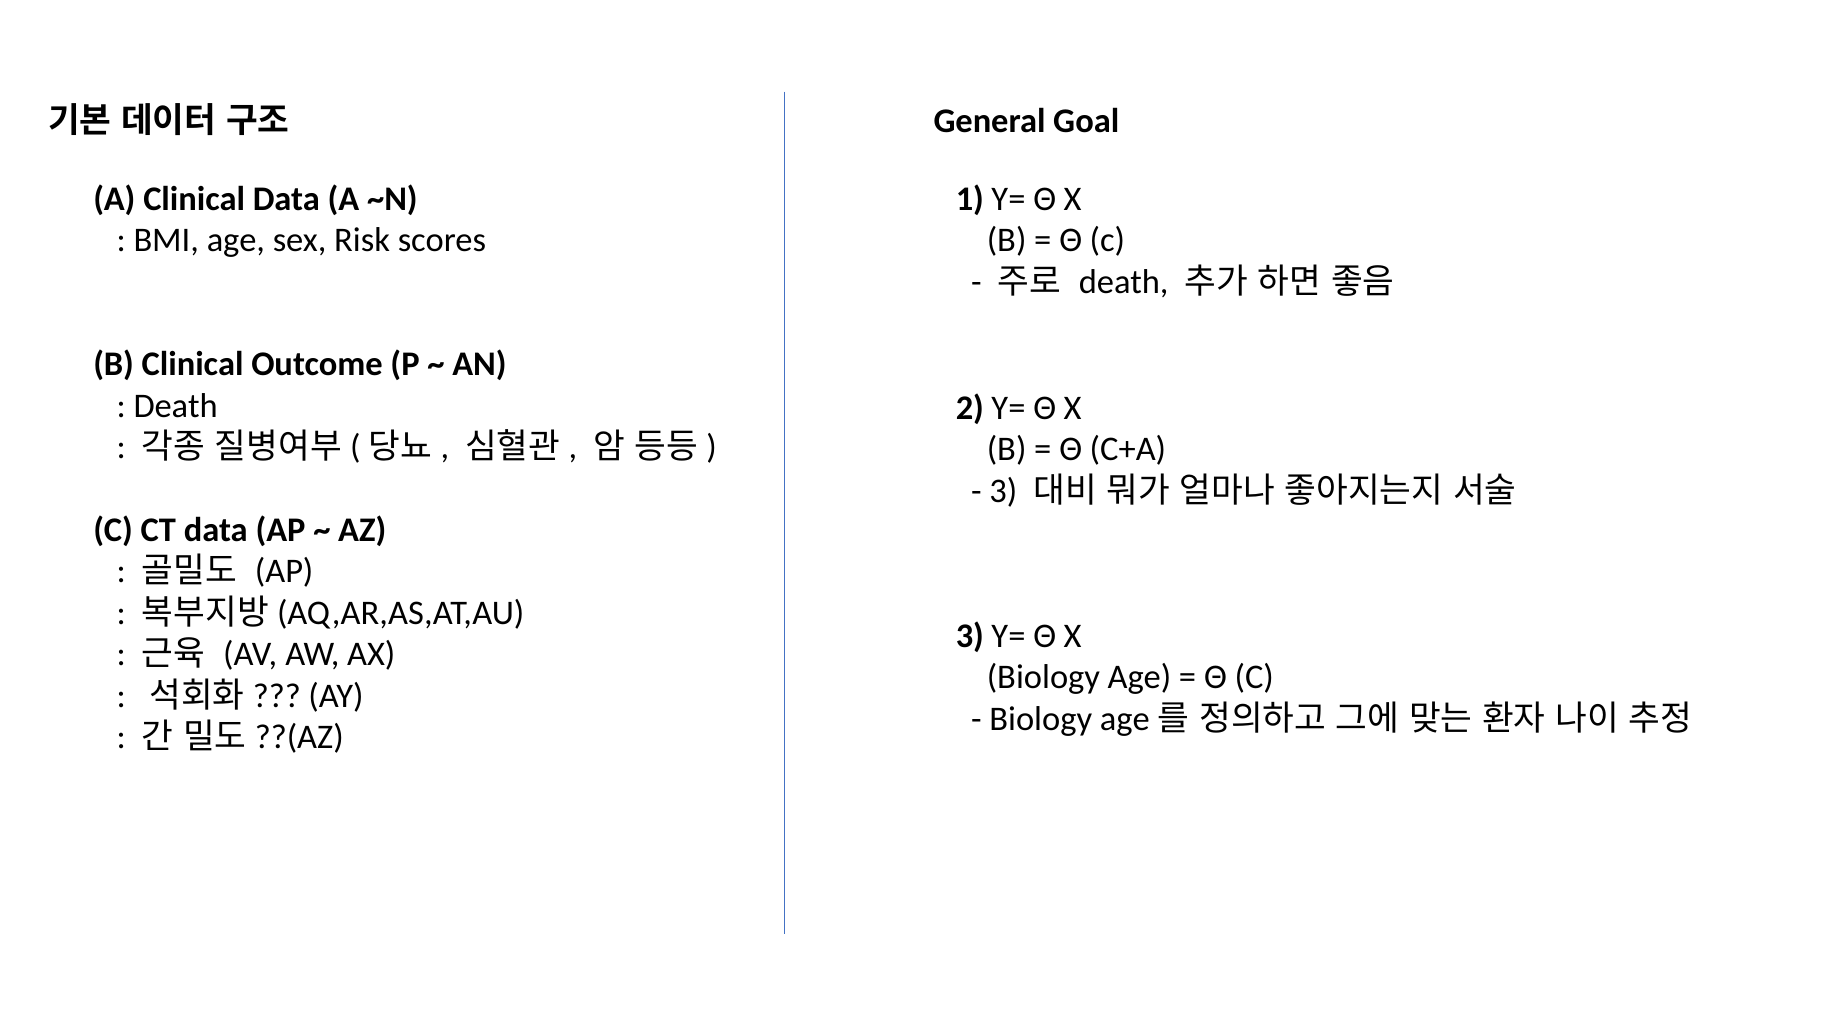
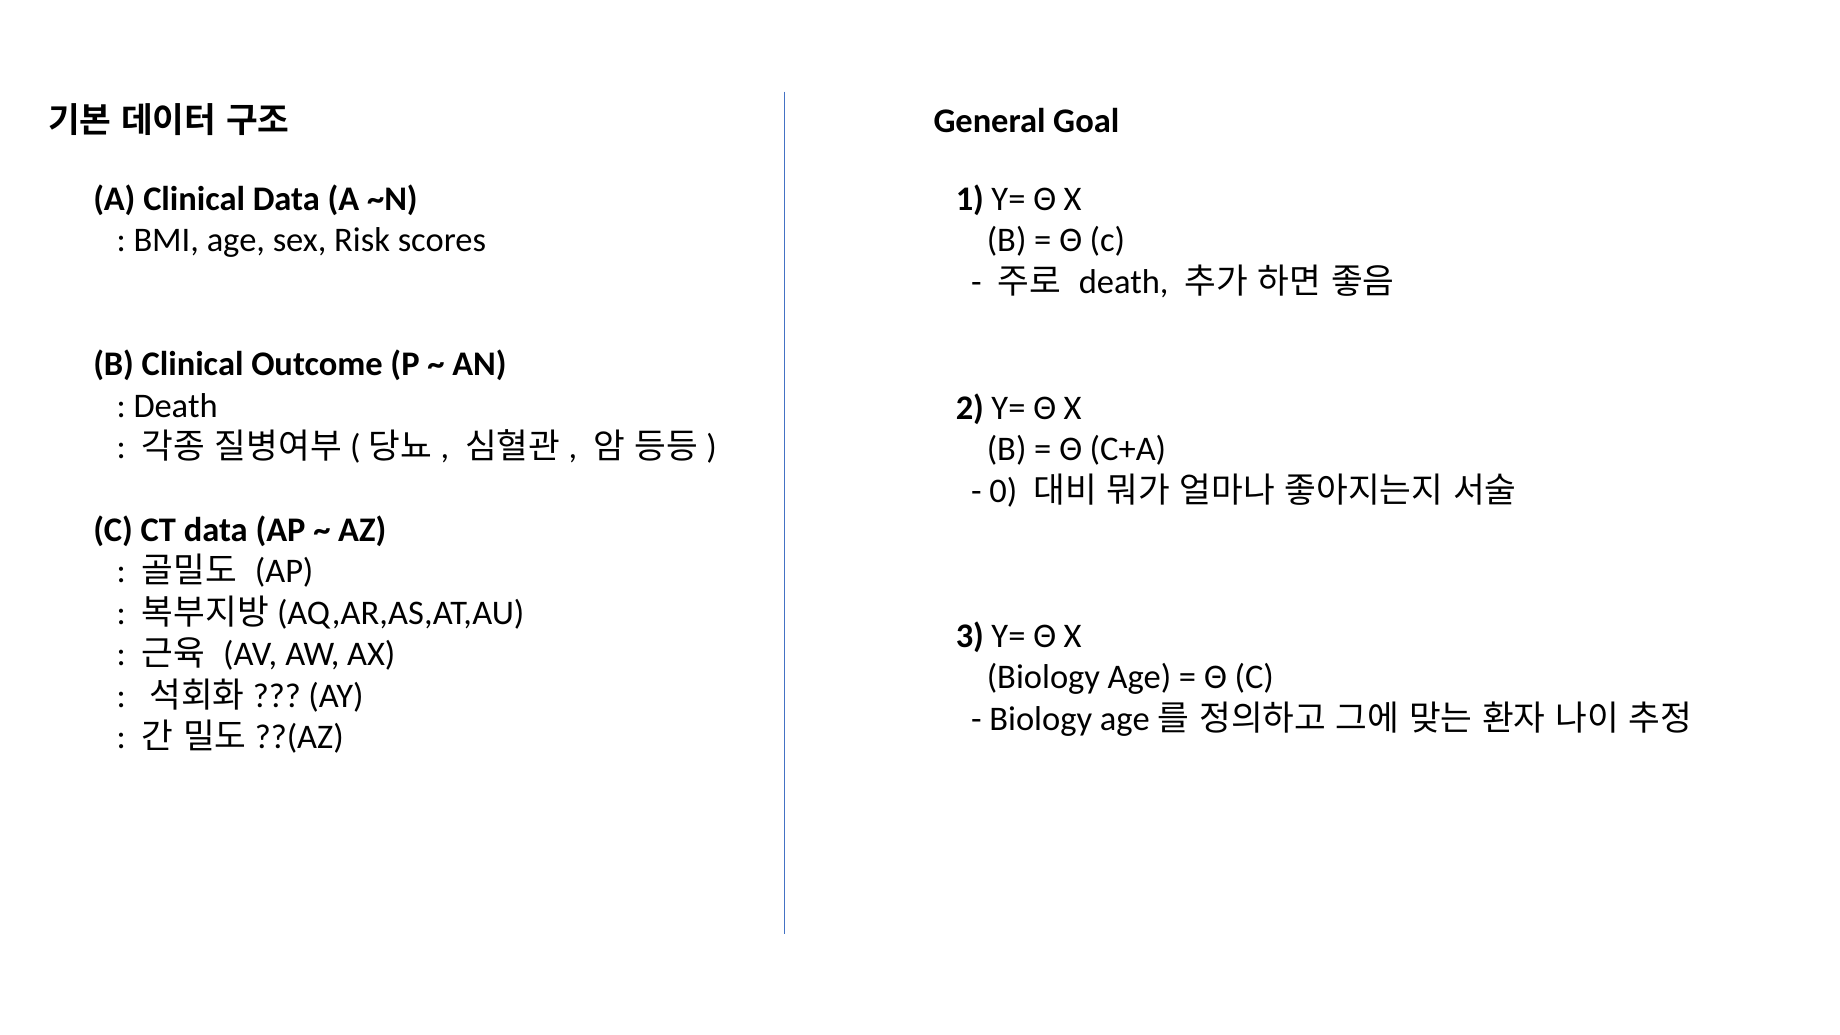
3: 3 -> 0 (1003, 491)
